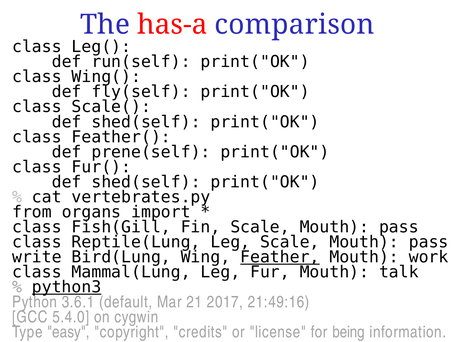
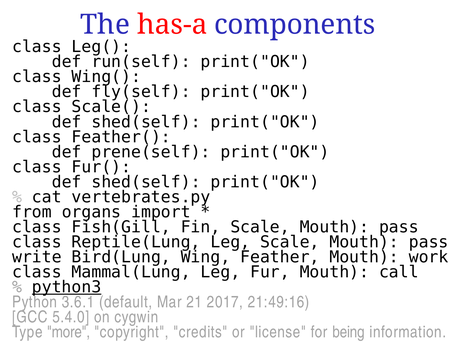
comparison: comparison -> components (295, 25)
Feather underline: present -> none (280, 257)
talk: talk -> call (399, 272)
easy: easy -> more (69, 332)
